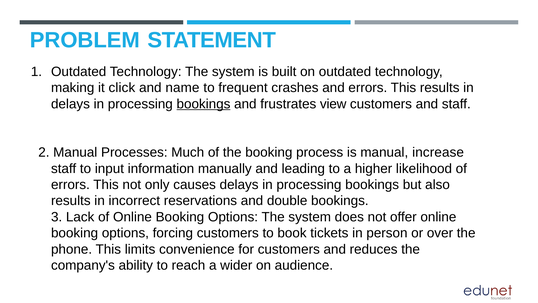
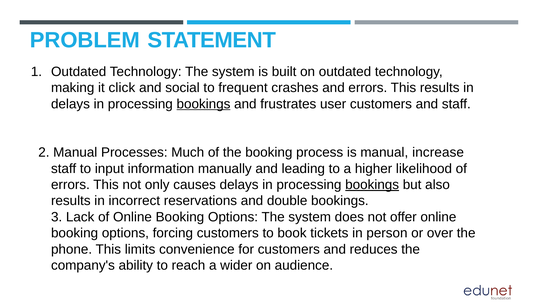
name: name -> social (183, 88)
view: view -> user (333, 104)
bookings underline: none -> present (372, 184)
